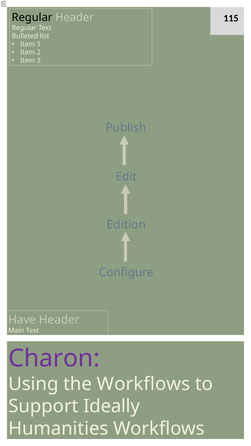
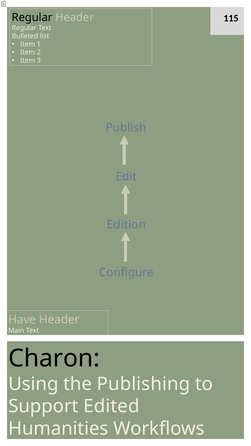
Charon colour: purple -> black (54, 358)
the Workflows: Workflows -> Publishing (143, 384)
Ideally: Ideally -> Edited (111, 406)
